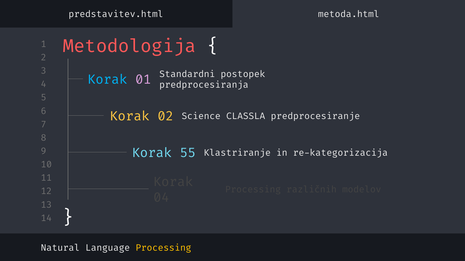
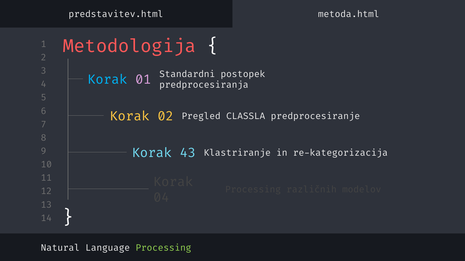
Science: Science -> Pregled (201, 116)
55: 55 -> 43 (188, 153)
Processing colour: yellow -> light green (163, 248)
